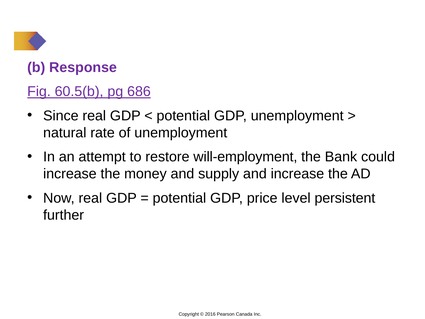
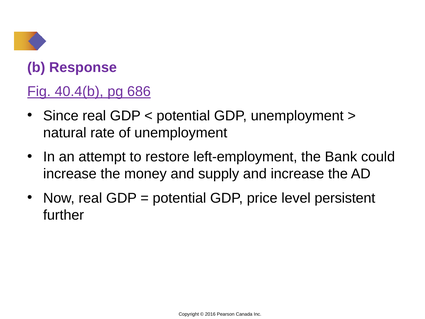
60.5(b: 60.5(b -> 40.4(b (79, 92)
will-employment: will-employment -> left-employment (245, 157)
